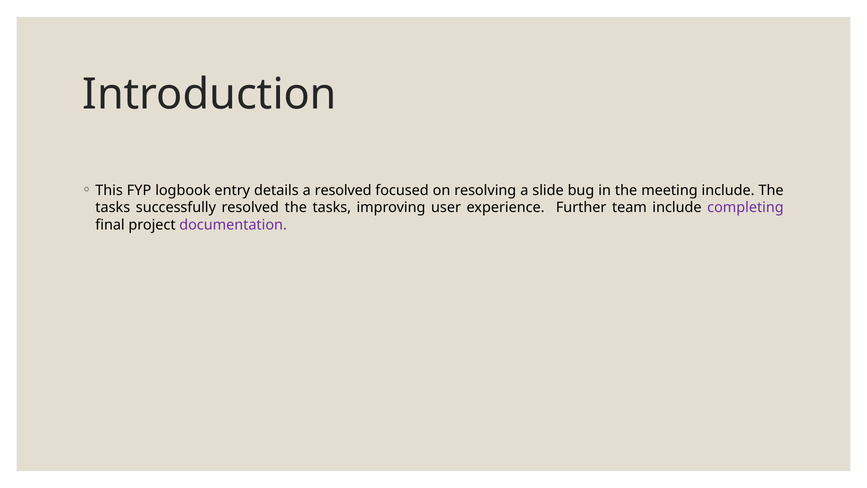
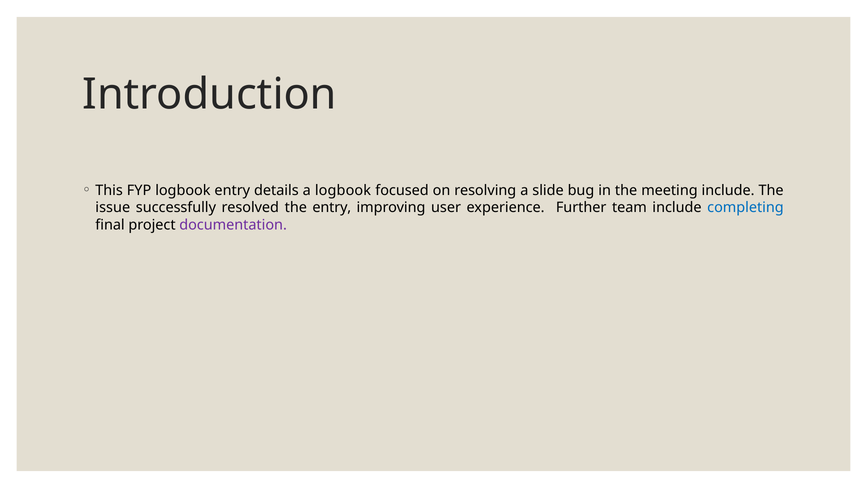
a resolved: resolved -> logbook (343, 190)
tasks: tasks -> issue (113, 207)
resolved the tasks: tasks -> entry (332, 207)
completing colour: purple -> blue (745, 207)
